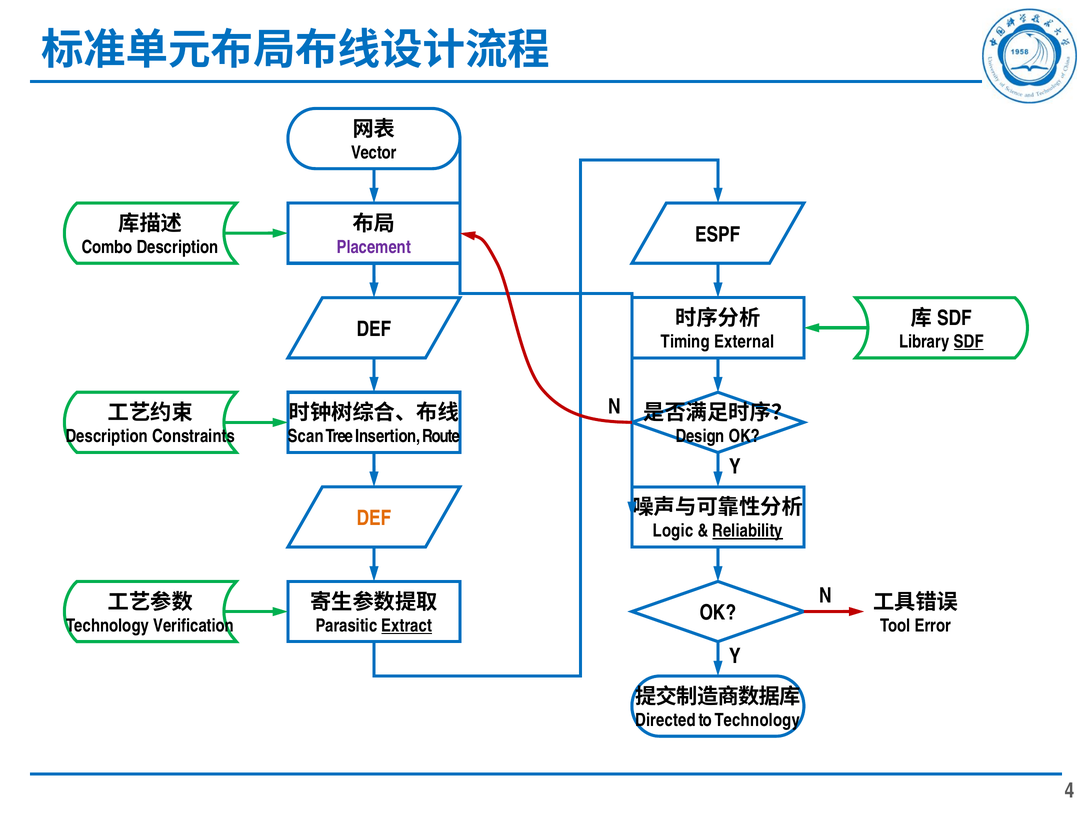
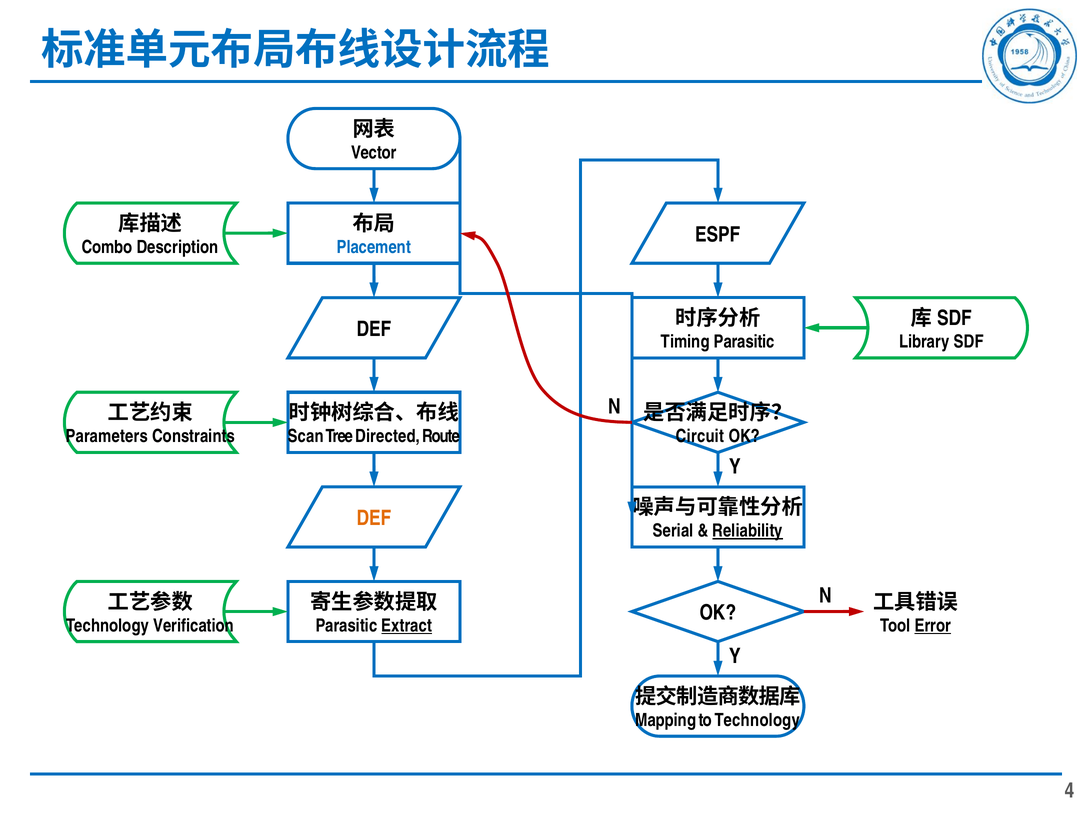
Placement colour: purple -> blue (374, 247)
Timing External: External -> Parasitic (744, 342)
SDF underline: present -> none (969, 342)
Description: Description -> Parameters (107, 436)
Insertion: Insertion -> Directed (388, 436)
Design: Design -> Circuit (700, 436)
Logic: Logic -> Serial (673, 531)
Error underline: none -> present (933, 626)
Directed: Directed -> Mapping (666, 720)
